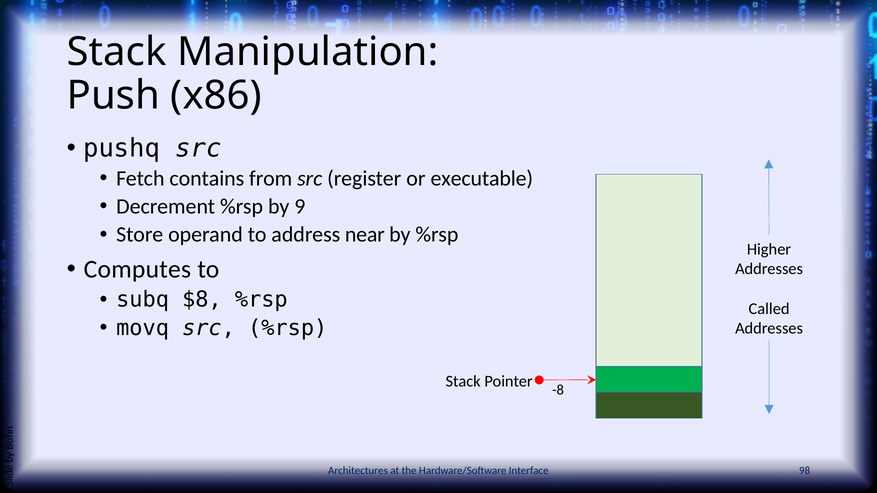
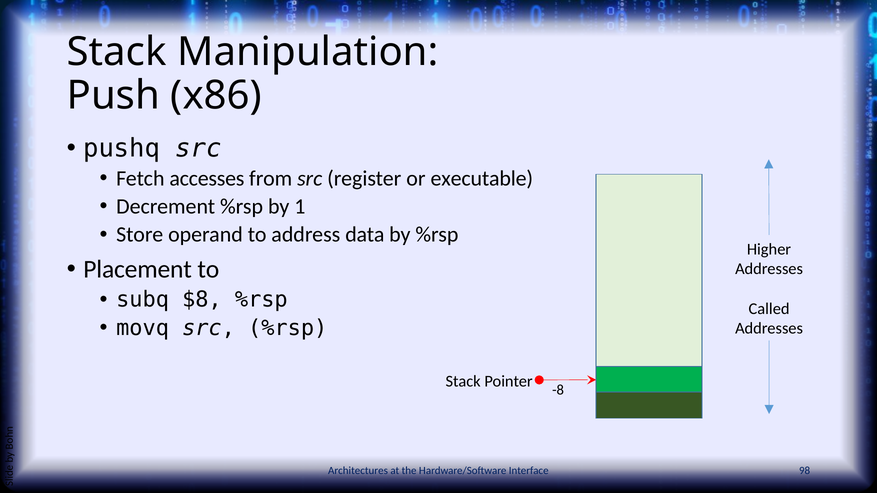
contains: contains -> accesses (207, 178)
9: 9 -> 1 (300, 207)
near: near -> data (365, 235)
Computes: Computes -> Placement (138, 270)
